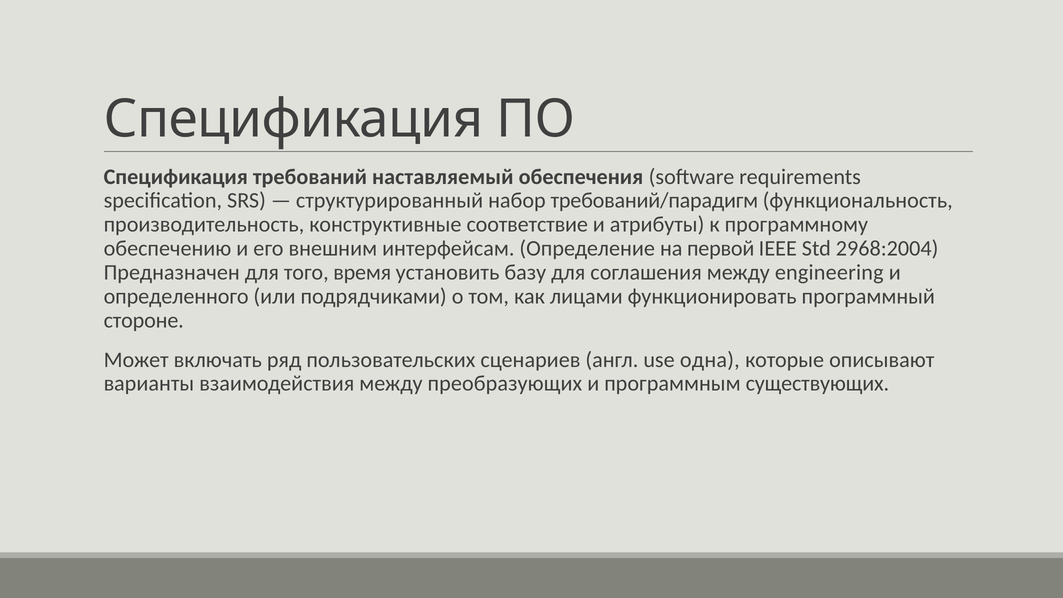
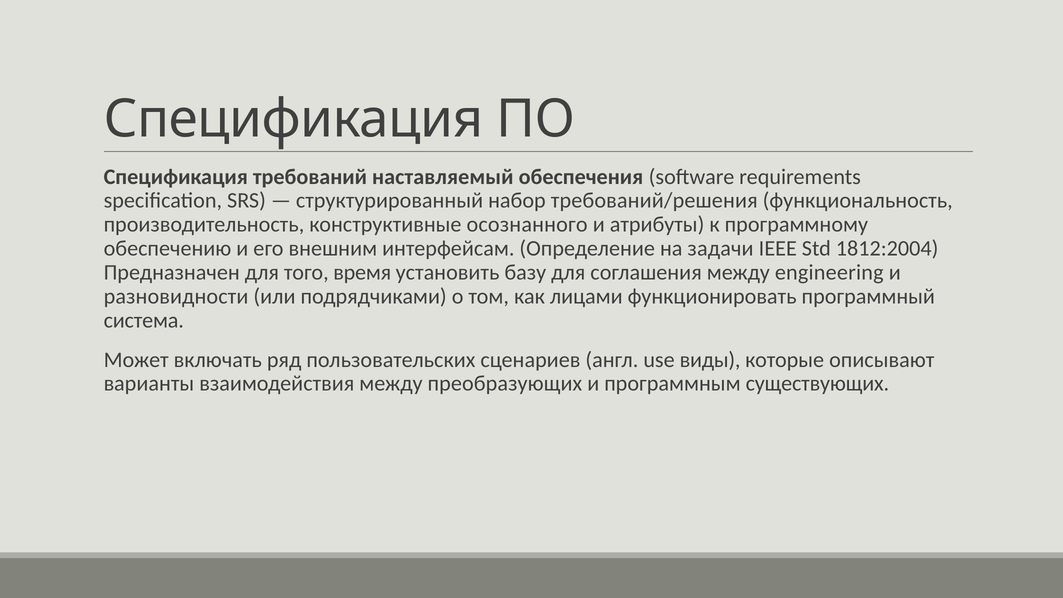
требований/парадигм: требований/парадигм -> требований/решения (654, 201)
соответствие: соответствие -> осознанного (527, 225)
первой: первой -> задачи (721, 248)
2968:2004: 2968:2004 -> 1812:2004 (887, 248)
определенного: определенного -> разновидности (176, 296)
стороне: стороне -> система (144, 320)
одна: одна -> виды (710, 360)
